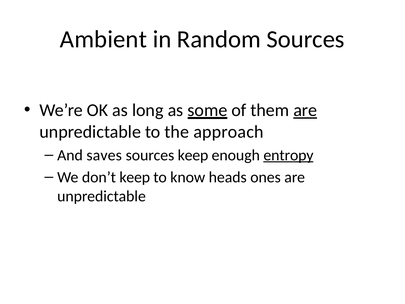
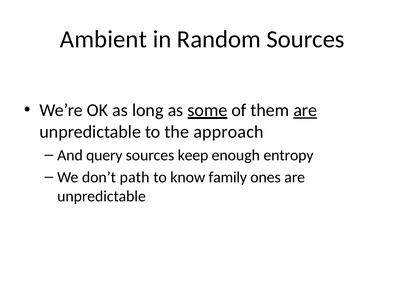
saves: saves -> query (104, 155)
entropy underline: present -> none (289, 155)
don’t keep: keep -> path (135, 177)
heads: heads -> family (228, 177)
